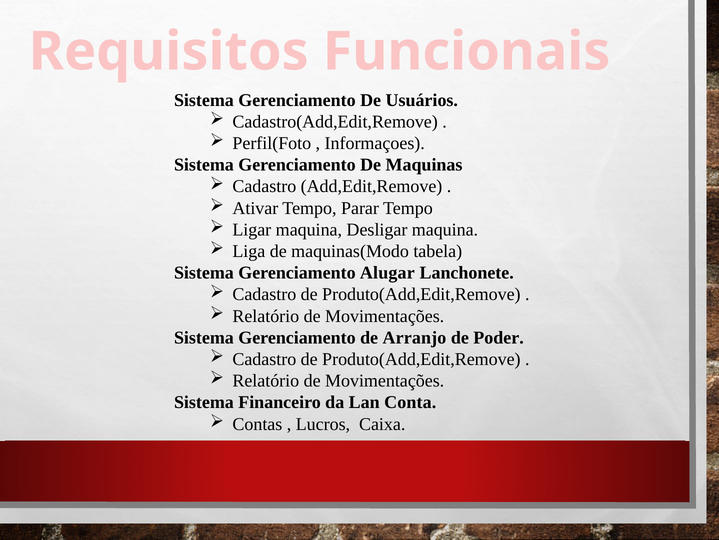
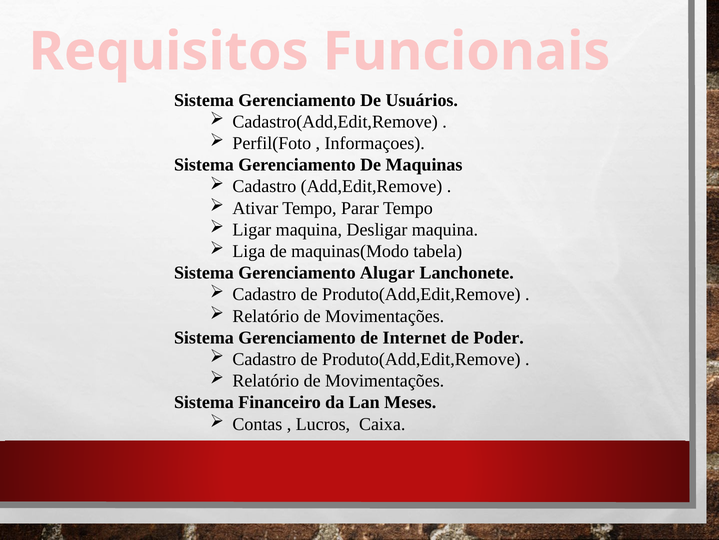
Arranjo: Arranjo -> Internet (414, 337)
Conta: Conta -> Meses (410, 402)
